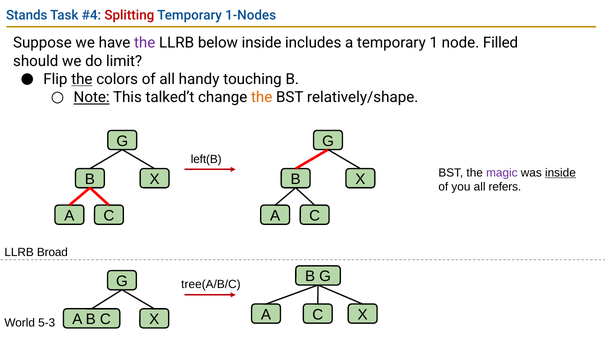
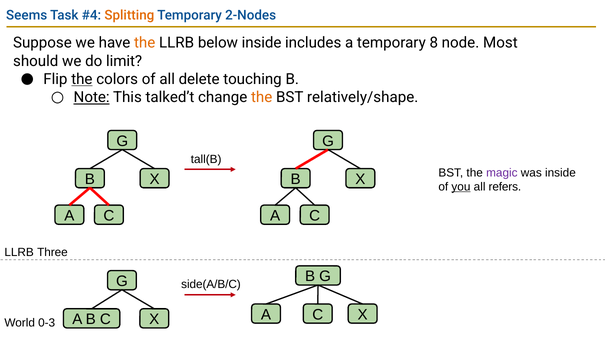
Stands: Stands -> Seems (27, 15)
Splitting colour: red -> orange (129, 15)
1-Nodes: 1-Nodes -> 2-Nodes (251, 15)
the colour: purple -> orange (145, 43)
1: 1 -> 8 (434, 43)
Filled: Filled -> Most (500, 43)
handy: handy -> delete (199, 79)
left(B: left(B -> tall(B (206, 159)
inside underline: present -> none (560, 172)
you underline: none -> present (461, 186)
Broad: Broad -> Three (52, 252)
tree(A/B/C: tree(A/B/C -> side(A/B/C (211, 284)
5-3: 5-3 -> 0-3 (47, 322)
